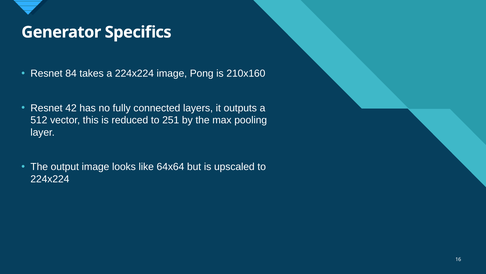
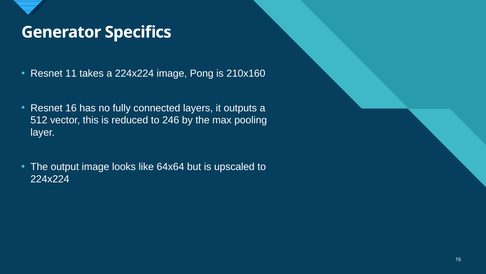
84: 84 -> 11 (71, 73)
Resnet 42: 42 -> 16 (71, 108)
251: 251 -> 246 (171, 120)
